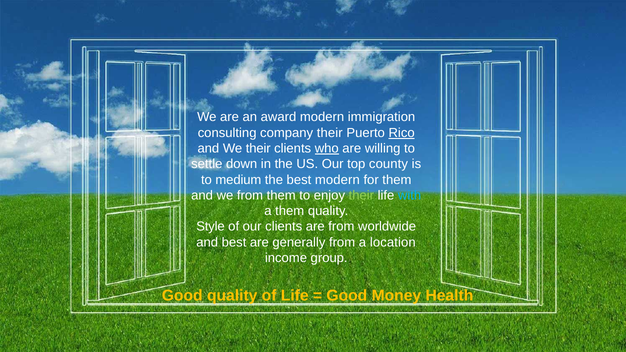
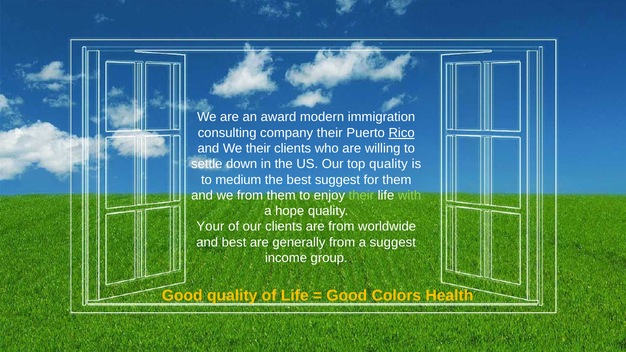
who underline: present -> none (327, 148)
top county: county -> quality (388, 164)
best modern: modern -> suggest (337, 180)
with colour: light blue -> light green (410, 195)
a them: them -> hope (290, 211)
Style: Style -> Your (210, 227)
a location: location -> suggest (393, 242)
Money: Money -> Colors (396, 296)
